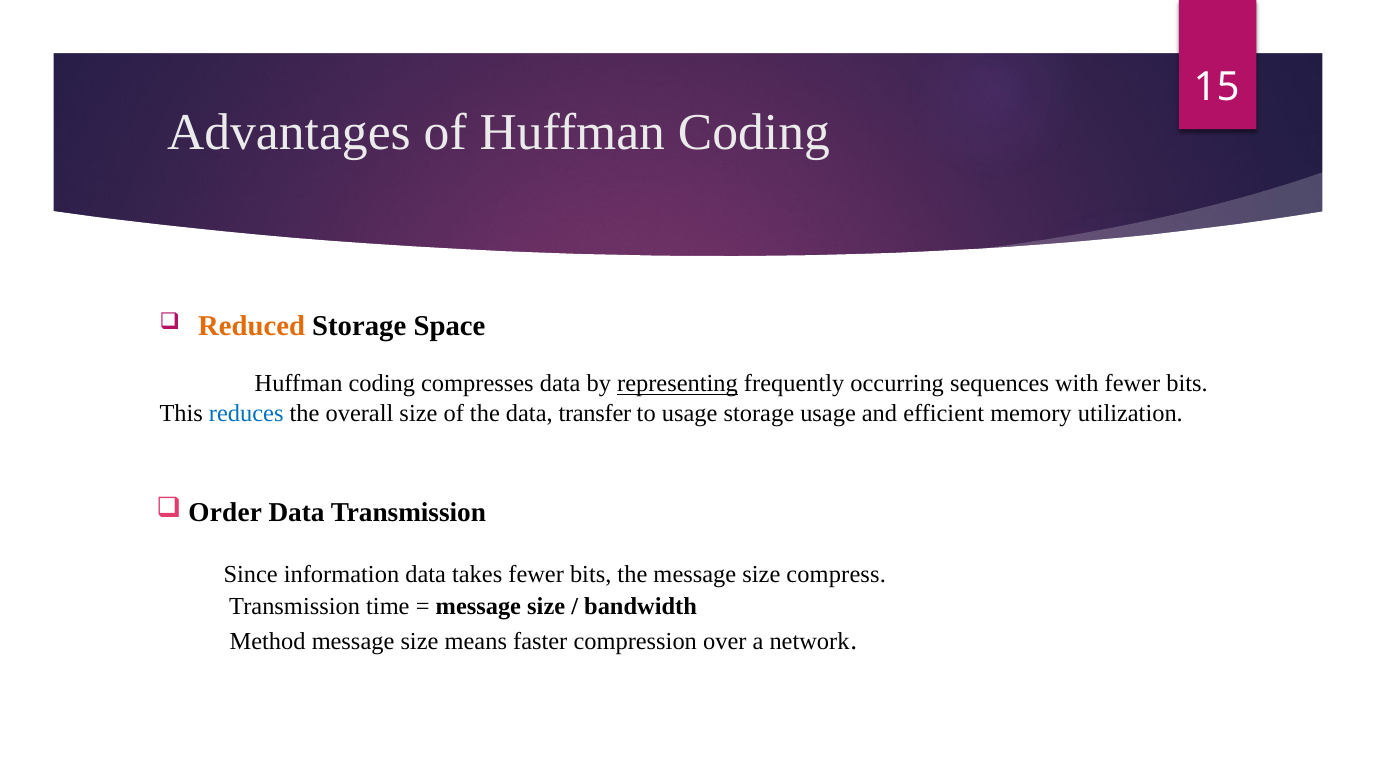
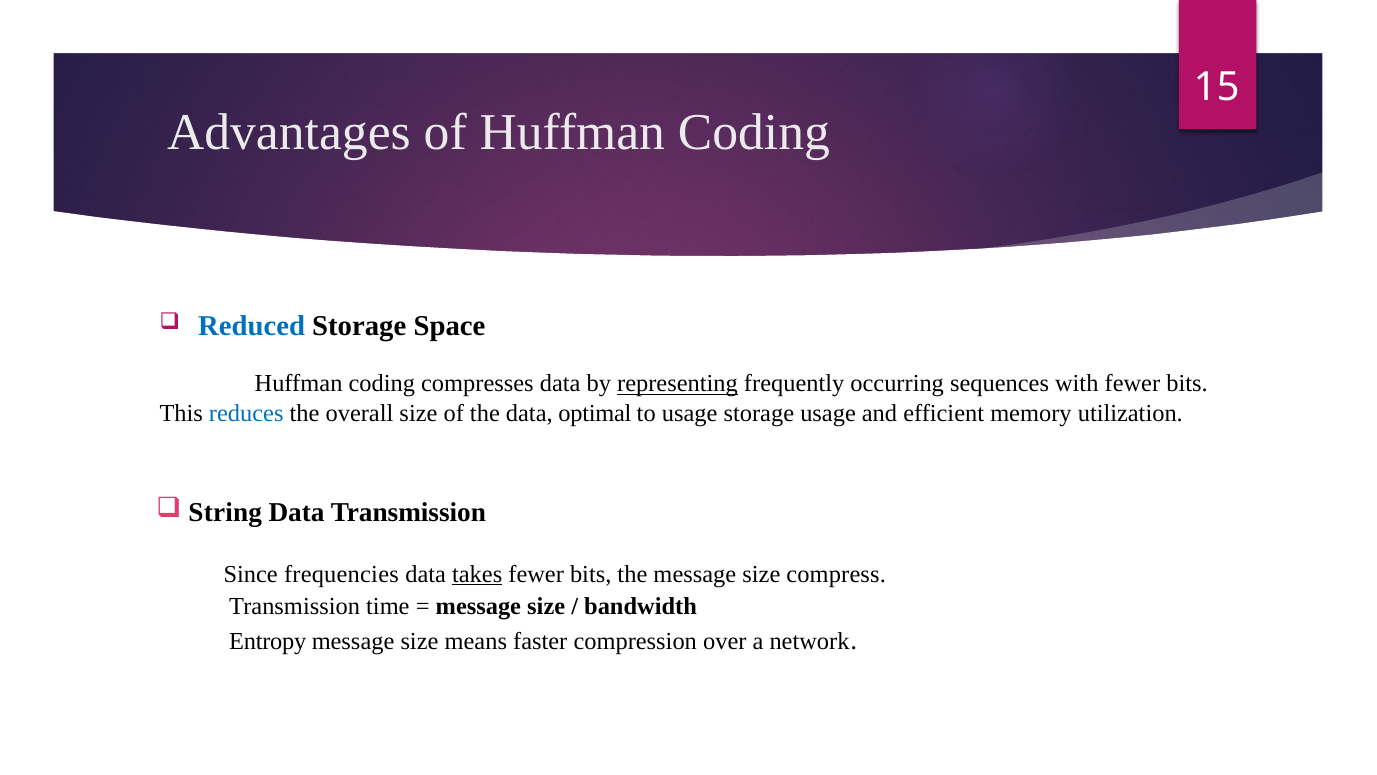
Reduced colour: orange -> blue (252, 326)
transfer: transfer -> optimal (595, 413)
Order: Order -> String (225, 512)
information: information -> frequencies (341, 574)
takes underline: none -> present (477, 574)
Method: Method -> Entropy (268, 642)
